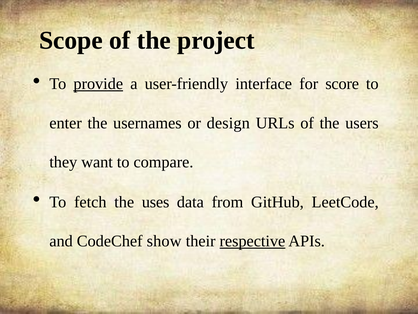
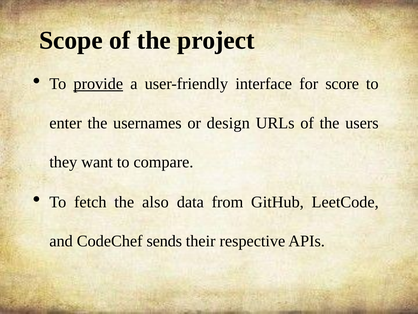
uses: uses -> also (155, 202)
show: show -> sends (164, 241)
respective underline: present -> none (252, 241)
